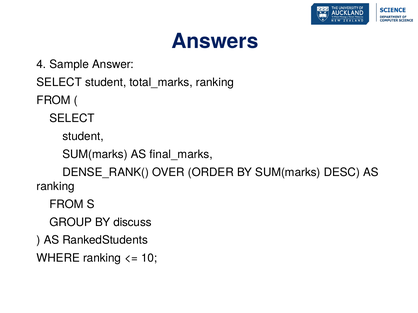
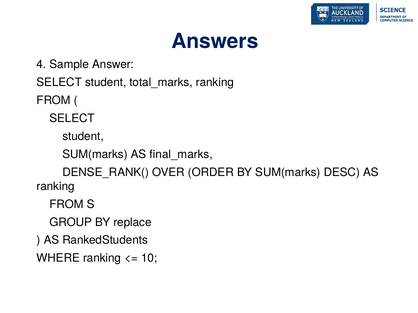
discuss: discuss -> replace (132, 223)
